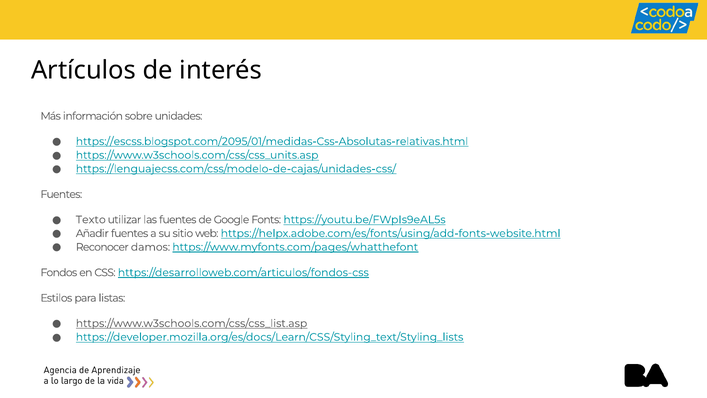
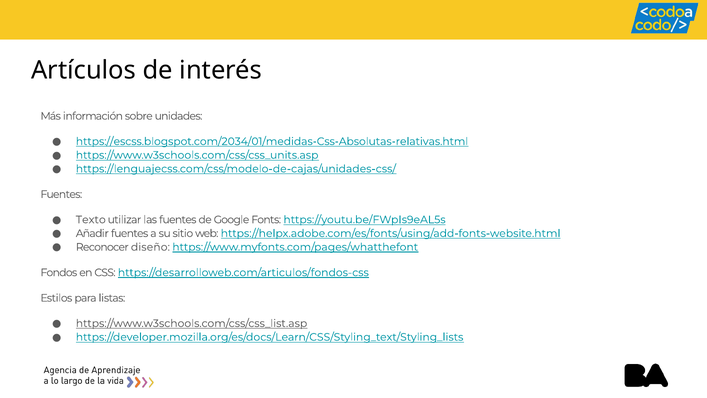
https://escss.blogspot.com/2095/01/medidas-Css-Absolutas-relativas.html: https://escss.blogspot.com/2095/01/medidas-Css-Absolutas-relativas.html -> https://escss.blogspot.com/2034/01/medidas-Css-Absolutas-relativas.html (272, 141)
damos: damos -> diseño (150, 247)
